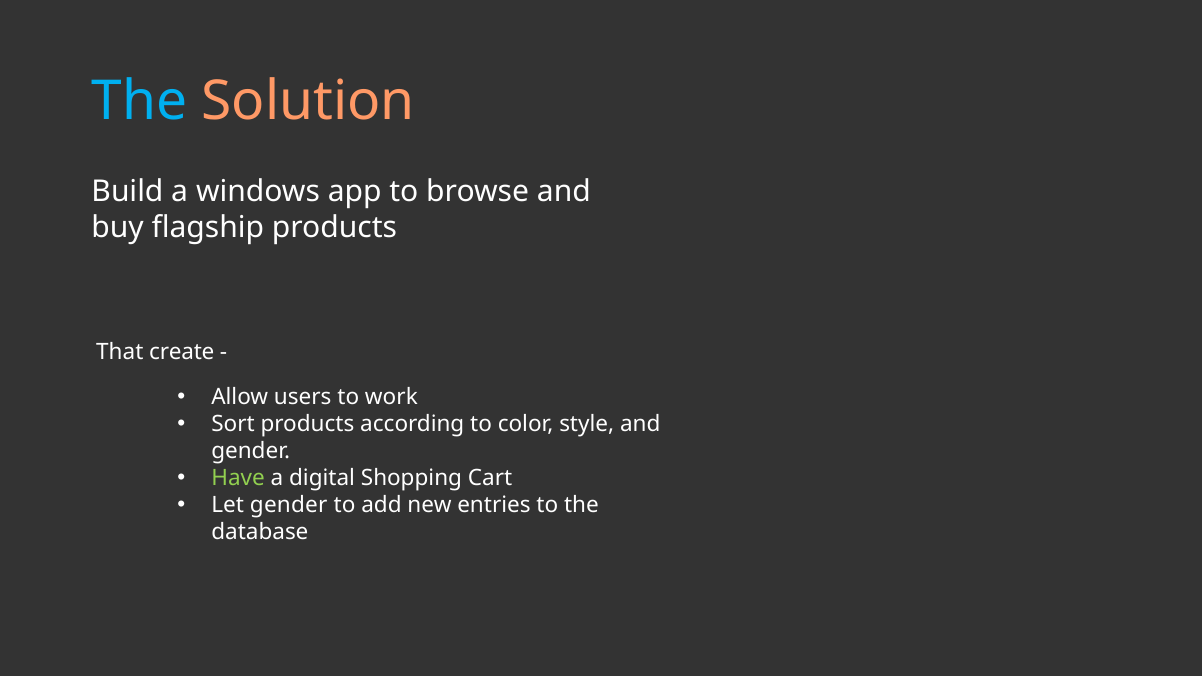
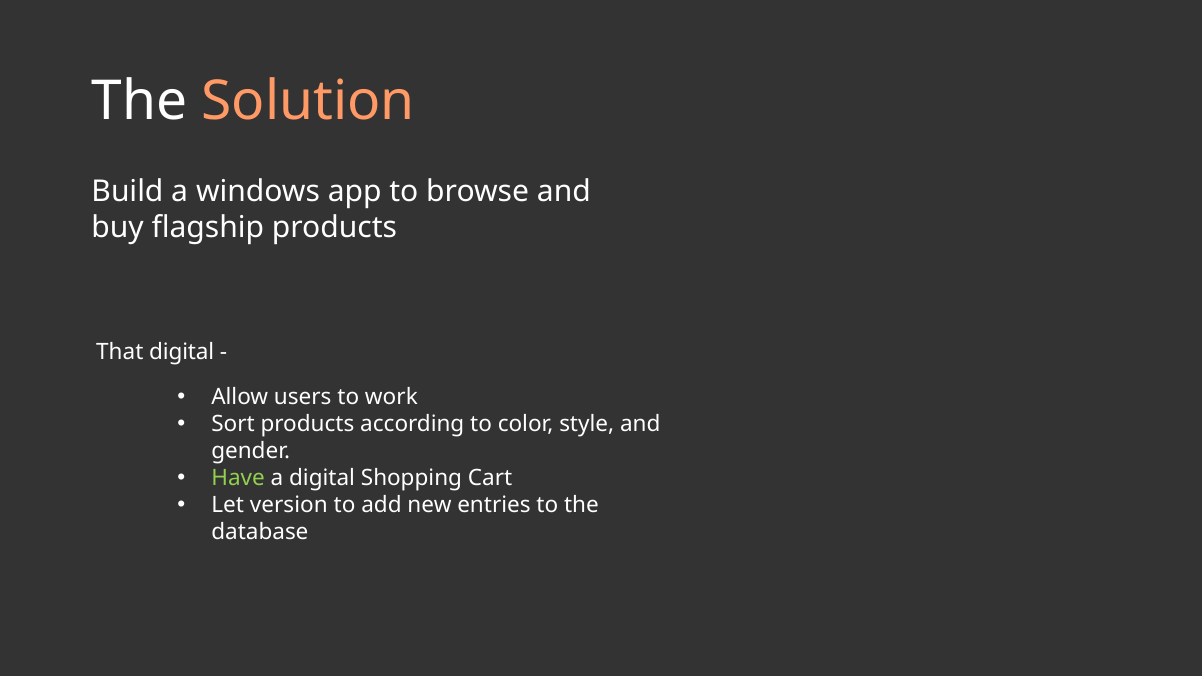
The colour: light blue -> white (139, 101)
That create: create -> digital (182, 352)
Let gender: gender -> version (289, 505)
